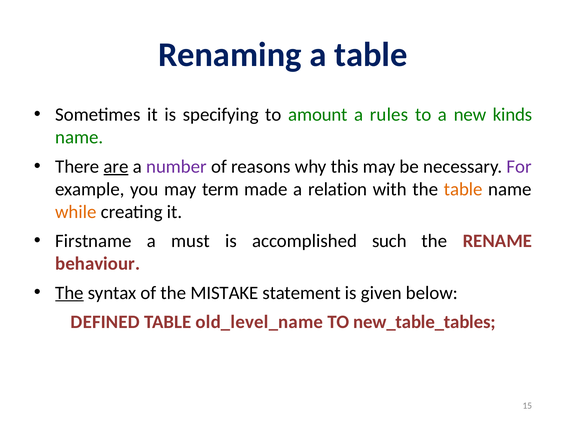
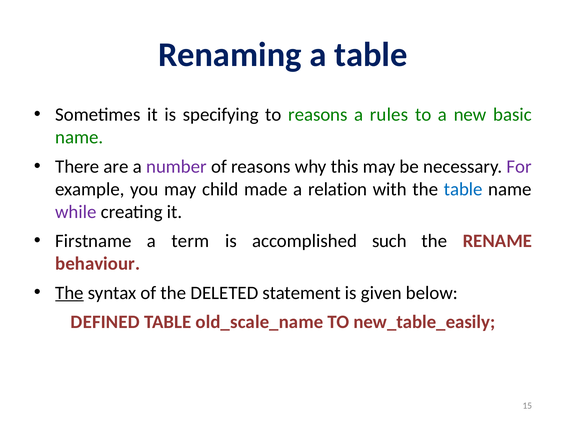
to amount: amount -> reasons (318, 115)
kinds: kinds -> basic (512, 115)
are underline: present -> none (116, 166)
term: term -> child (220, 189)
table colour: orange -> blue (463, 189)
while colour: orange -> purple (76, 212)
must: must -> term (190, 241)
MISTAKE: MISTAKE -> DELETED (224, 292)
old_level_name: old_level_name -> old_scale_name (259, 322)
new_table_tables: new_table_tables -> new_table_easily (424, 322)
